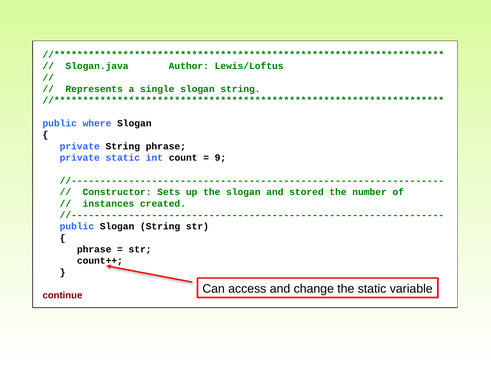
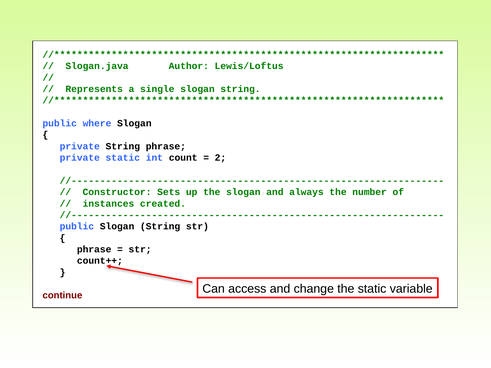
9: 9 -> 2 (220, 158)
stored: stored -> always (306, 192)
